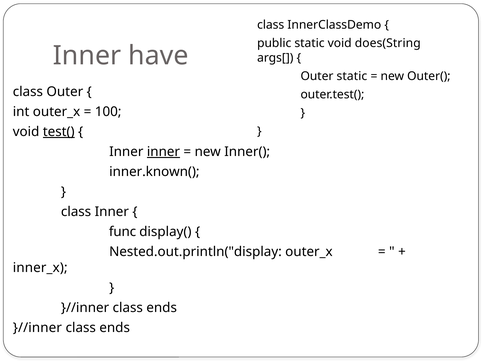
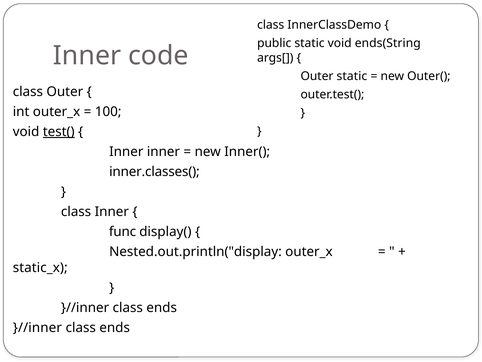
does(String: does(String -> ends(String (388, 43)
have: have -> code (158, 56)
inner underline: present -> none (163, 152)
inner.known(: inner.known( -> inner.classes( (154, 172)
inner_x: inner_x -> static_x (40, 267)
